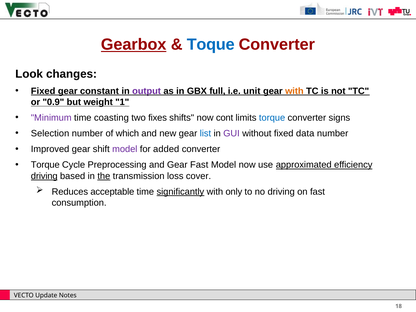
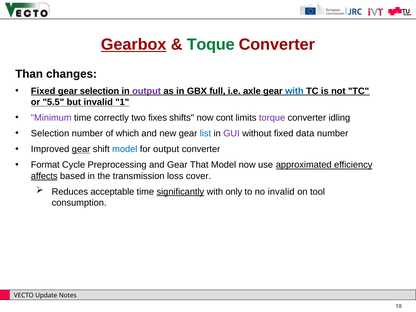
Toque colour: blue -> green (211, 44)
Look: Look -> Than (29, 74)
gear constant: constant -> selection (100, 91)
unit: unit -> axle (252, 91)
with colour: orange -> blue (294, 91)
0.9: 0.9 -> 5.5 (53, 102)
but weight: weight -> invalid (98, 102)
coasting: coasting -> correctly (111, 118)
torque colour: blue -> purple (272, 118)
signs: signs -> idling (339, 118)
gear underline: none -> present (81, 149)
model colour: purple -> blue (125, 149)
for added: added -> output (166, 149)
Torque: Torque -> Format (45, 165)
Gear Fast: Fast -> That (199, 165)
driving: driving -> affects (44, 176)
the underline: present -> none (104, 176)
no driving: driving -> invalid (281, 192)
on fast: fast -> tool (318, 192)
